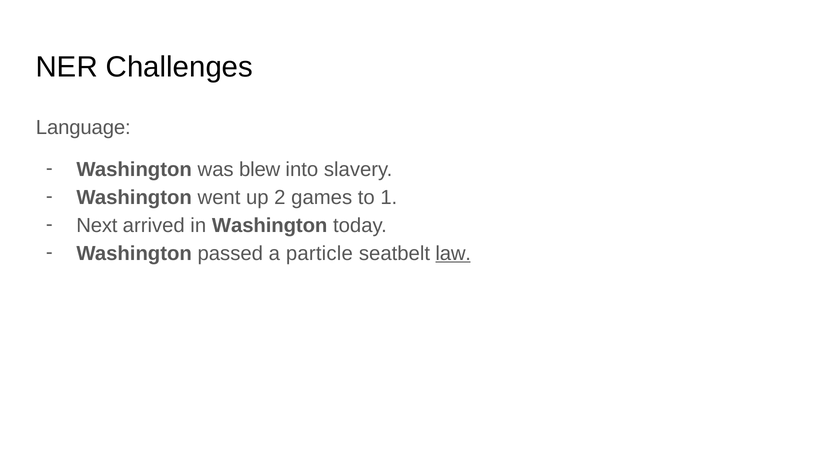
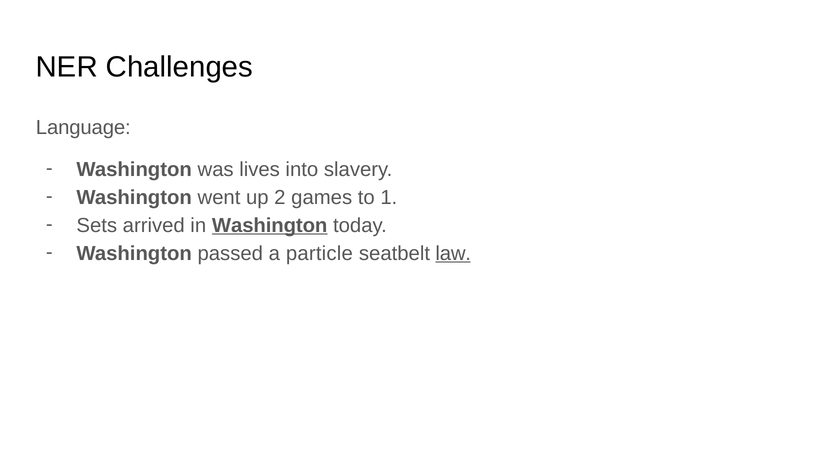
blew: blew -> lives (260, 169)
Next: Next -> Sets (97, 226)
Washington underline: none -> present (270, 226)
